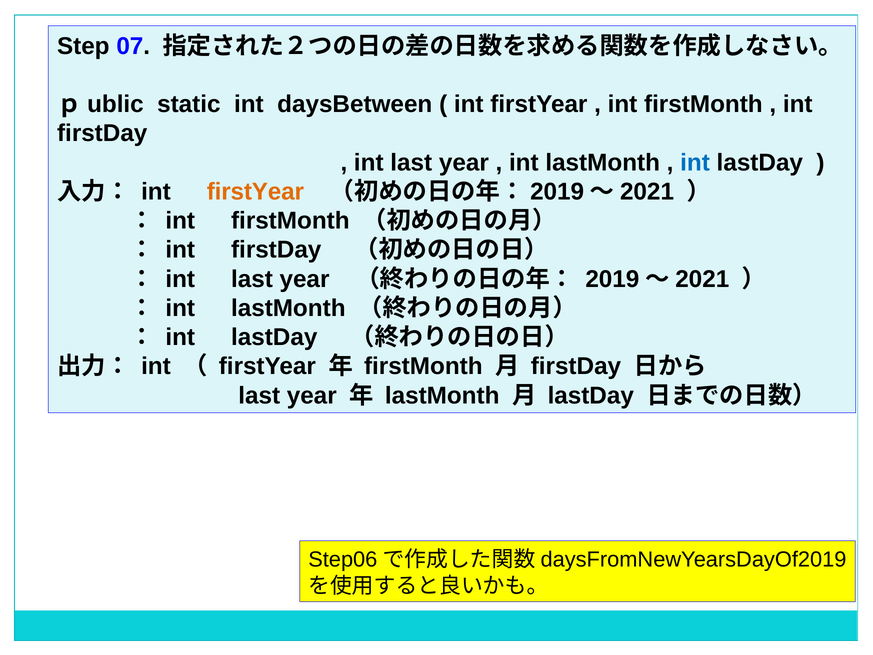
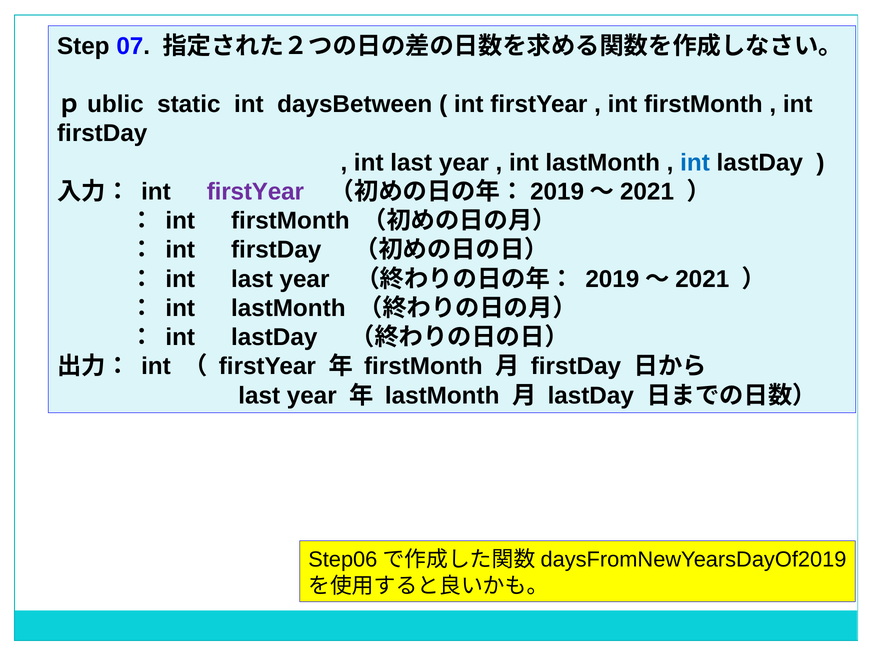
firstYear colour: orange -> purple (255, 192)
